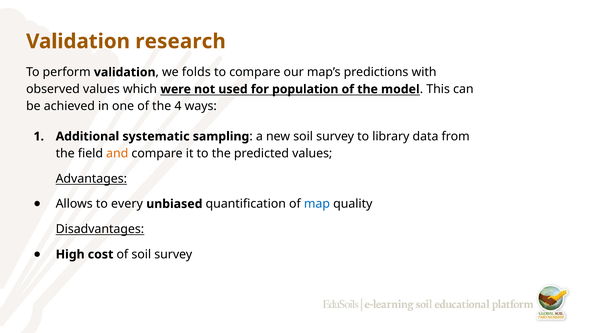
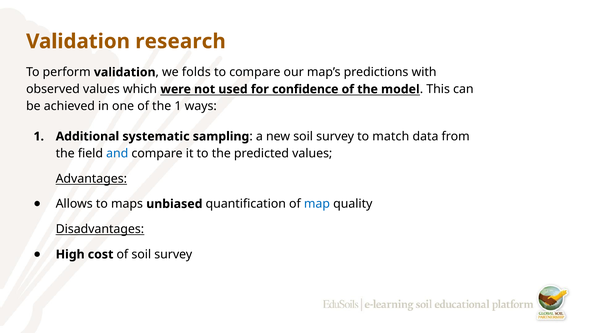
population: population -> confidence (305, 89)
the 4: 4 -> 1 (178, 106)
library: library -> match (391, 136)
and colour: orange -> blue (117, 153)
every: every -> maps (127, 204)
